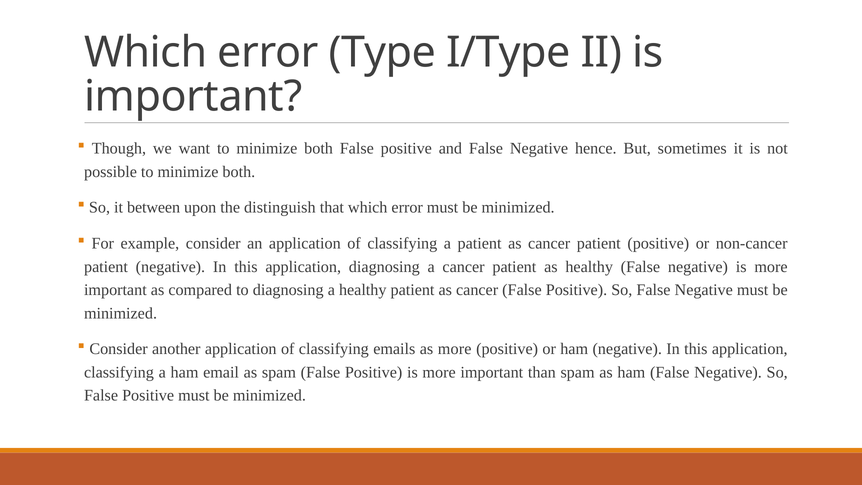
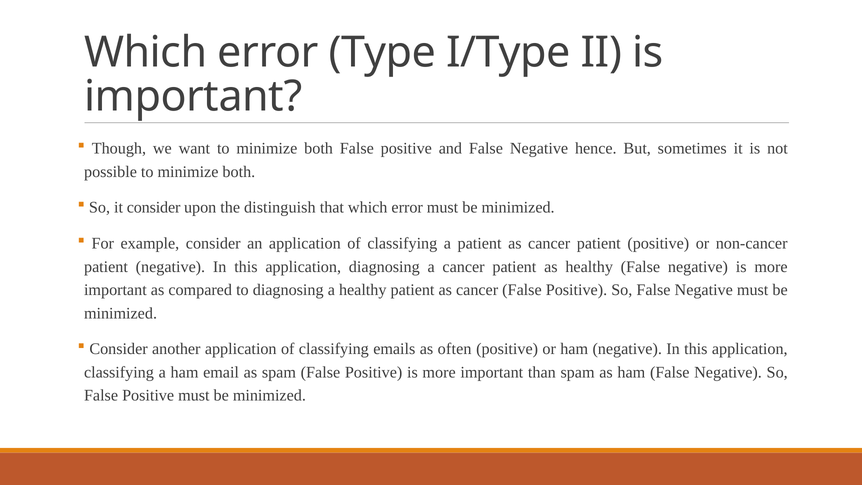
it between: between -> consider (154, 208)
as more: more -> often (455, 349)
